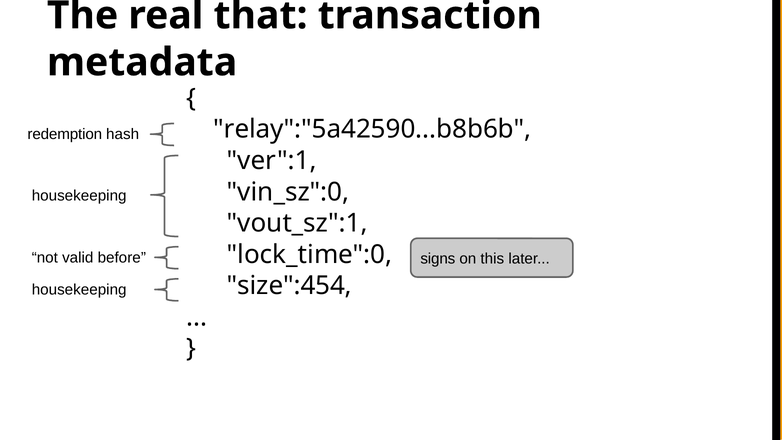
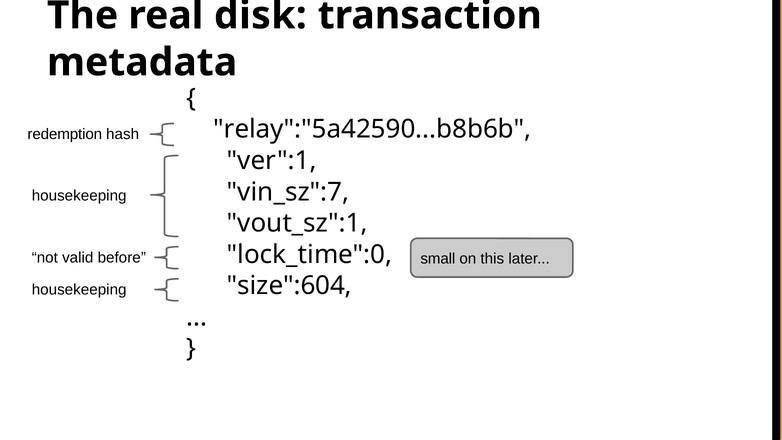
that: that -> disk (260, 15)
vin_sz":0: vin_sz":0 -> vin_sz":7 (288, 192)
signs: signs -> small (438, 259)
size":454: size":454 -> size":604 (289, 286)
